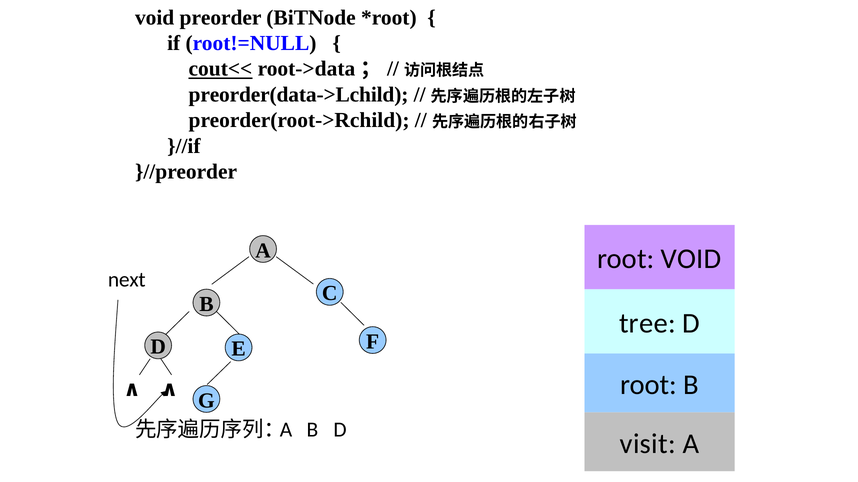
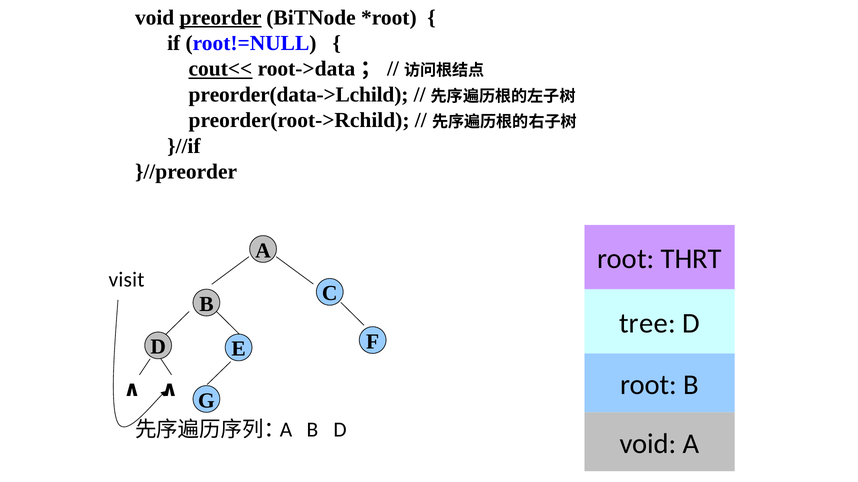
preorder underline: none -> present (221, 18)
root VOID: VOID -> THRT (691, 259)
next: next -> visit (127, 280)
visit: visit -> void (648, 444)
